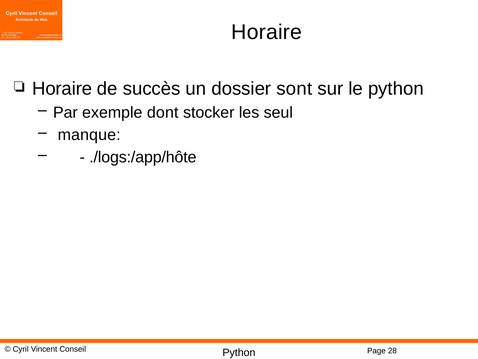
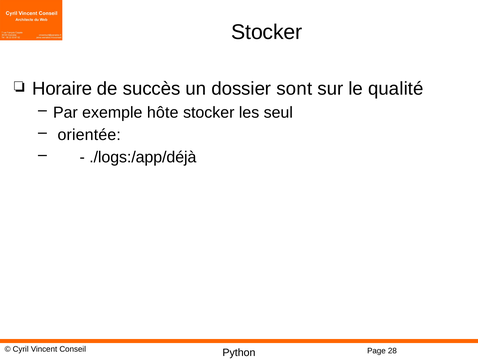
Horaire: Horaire -> Stocker (267, 32)
le python: python -> qualité (396, 89)
dont: dont -> hôte (163, 112)
manque: manque -> orientée (89, 135)
./logs:/app/hôte: ./logs:/app/hôte -> ./logs:/app/déjà (143, 157)
